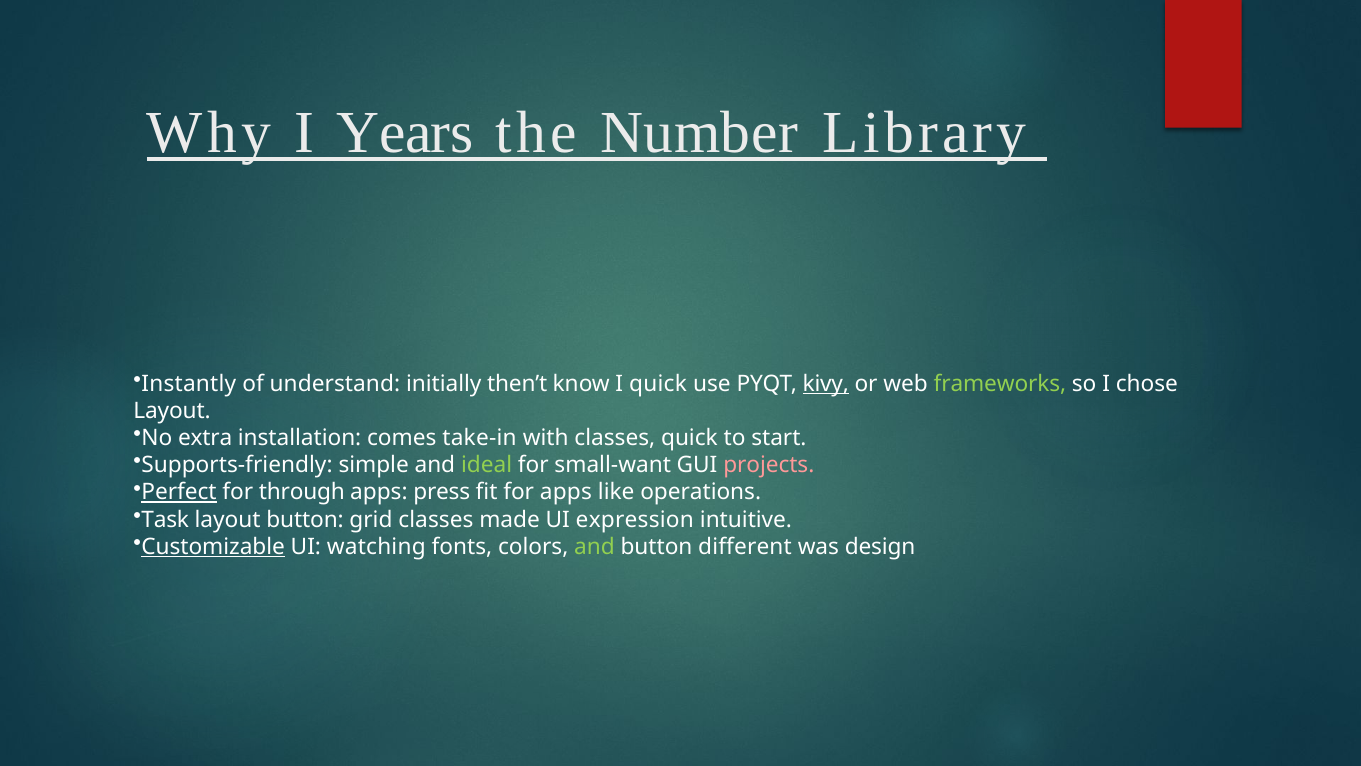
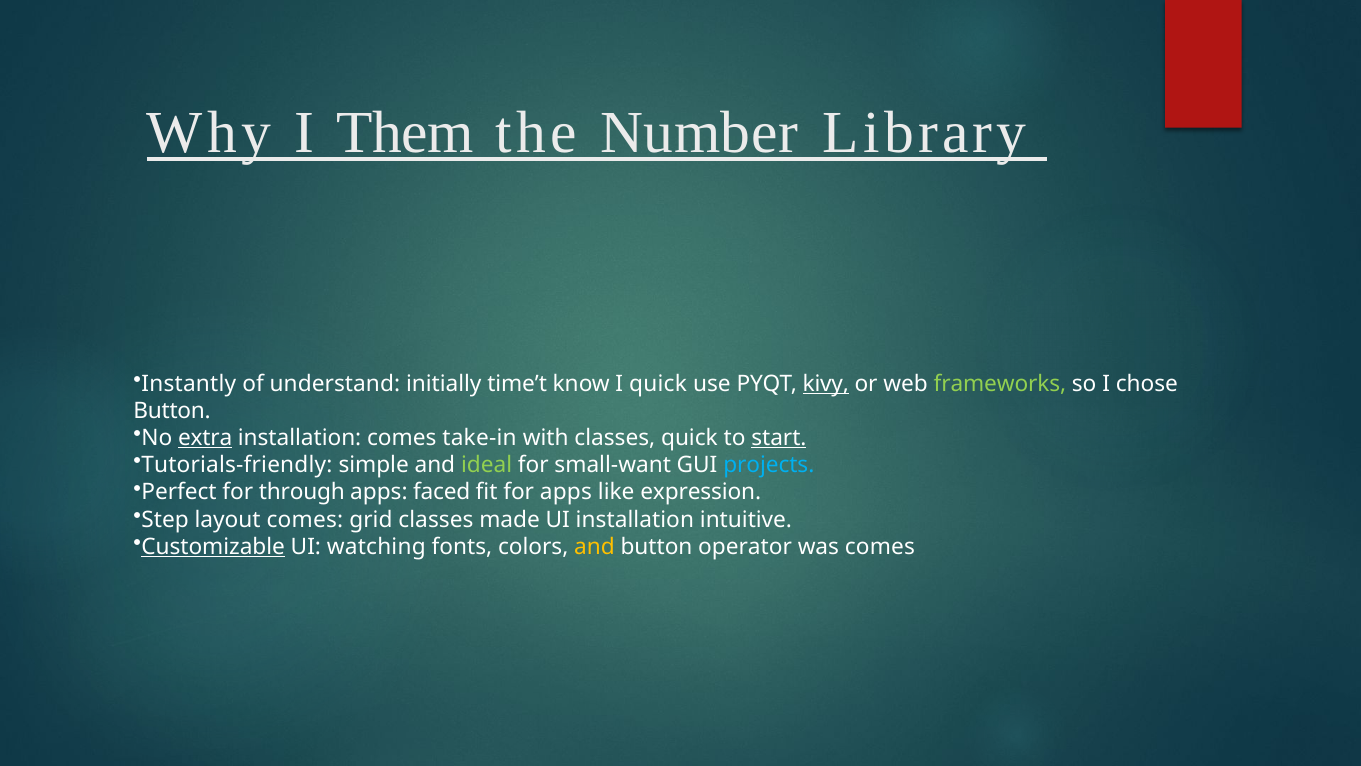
Years: Years -> Them (405, 133)
then’t: then’t -> time’t (517, 383)
Layout: Layout -> Button (172, 411)
extra underline: none -> present (205, 438)
start underline: none -> present (779, 438)
Supports-friendly: Supports-friendly -> Tutorials-friendly (237, 465)
projects colour: pink -> light blue (769, 465)
Perfect underline: present -> none (179, 492)
press: press -> faced (442, 492)
operations: operations -> expression (701, 492)
Task: Task -> Step (165, 519)
layout button: button -> comes (305, 519)
UI expression: expression -> installation (635, 519)
and colour: light green -> yellow (594, 547)
different: different -> operator (745, 547)
was design: design -> comes (880, 547)
